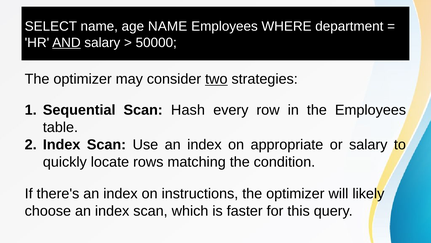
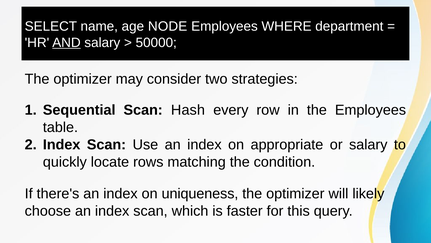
age NAME: NAME -> NODE (168, 26)
two underline: present -> none (216, 79)
instructions: instructions -> uniqueness (200, 193)
